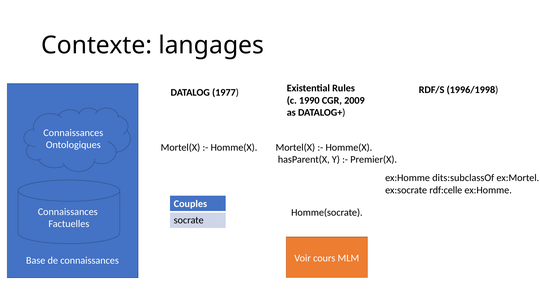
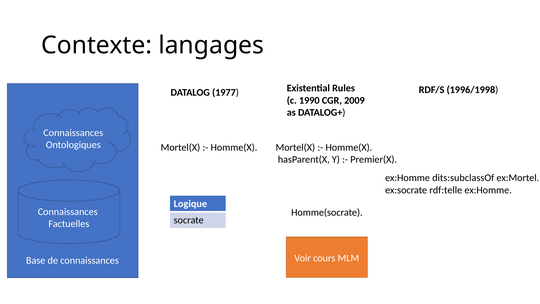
rdf:celle: rdf:celle -> rdf:telle (446, 190)
Couples: Couples -> Logique (190, 204)
